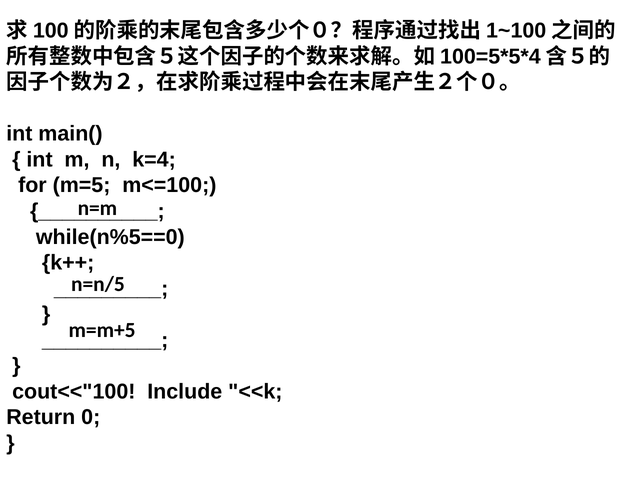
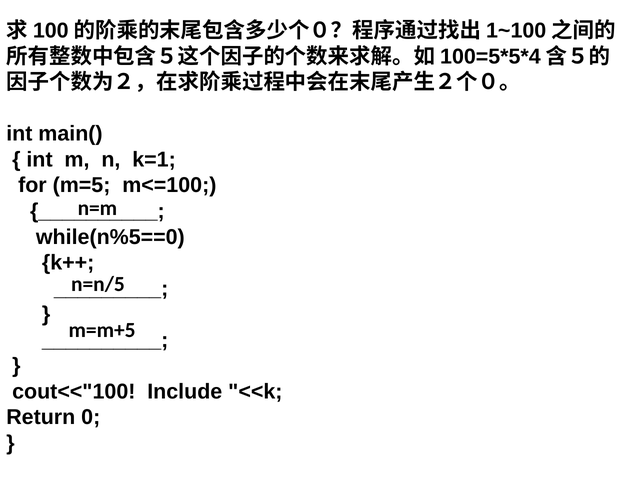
k=4: k=4 -> k=1 (154, 159)
